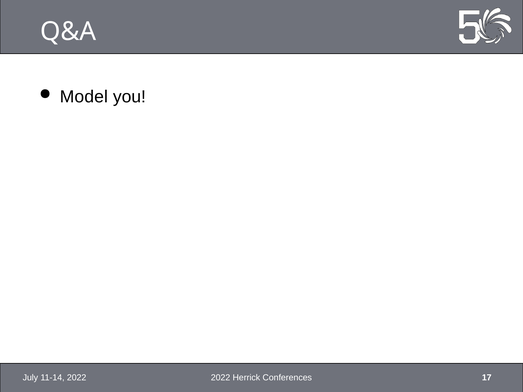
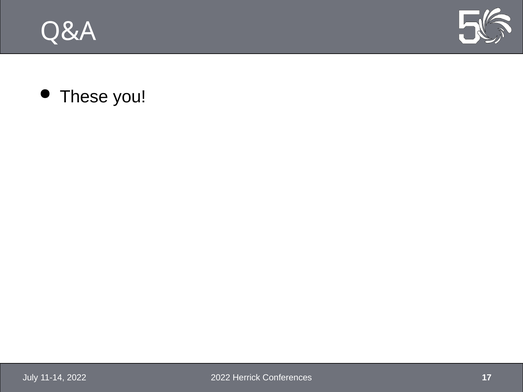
Model: Model -> These (84, 97)
